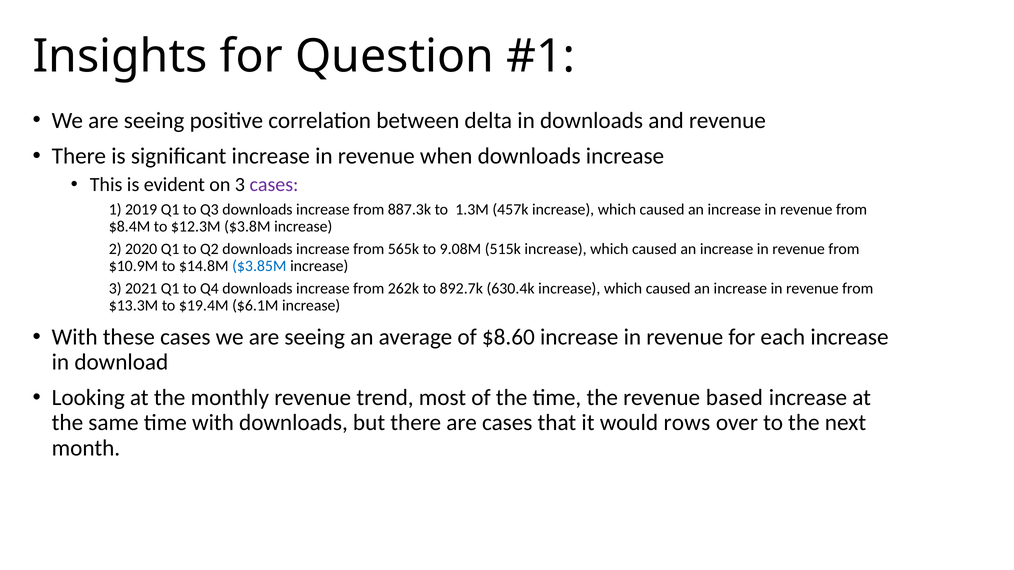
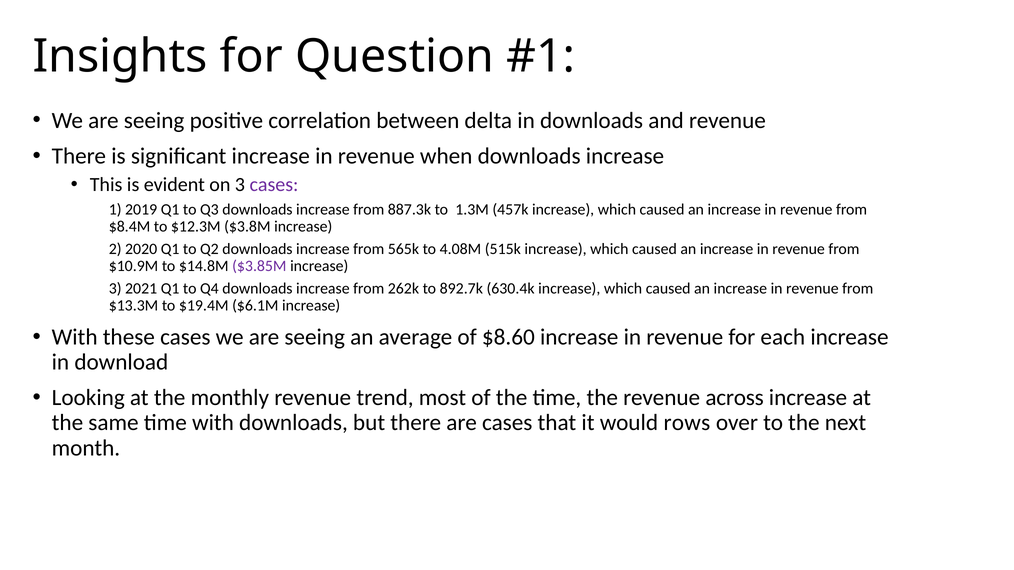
9.08M: 9.08M -> 4.08M (460, 249)
$3.85M colour: blue -> purple (259, 266)
based: based -> across (735, 398)
